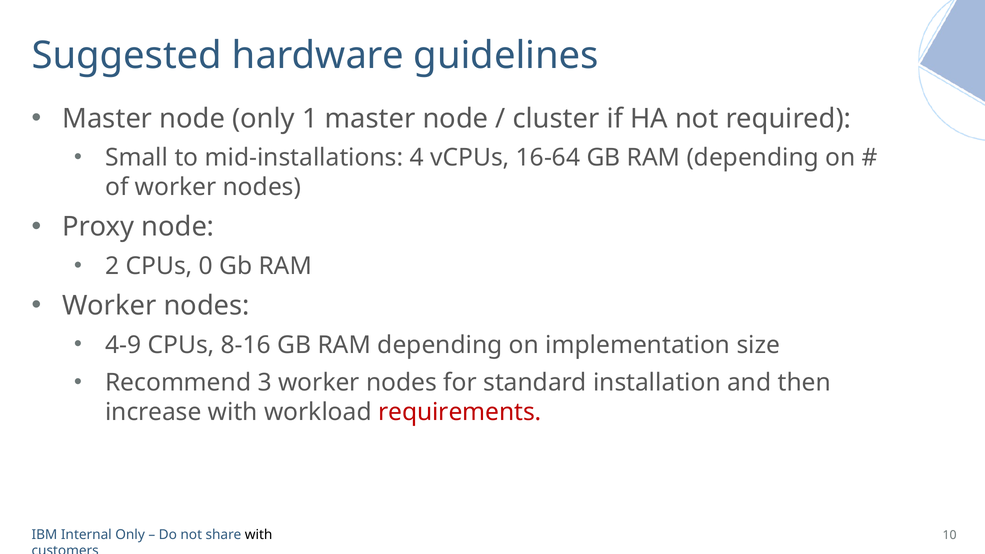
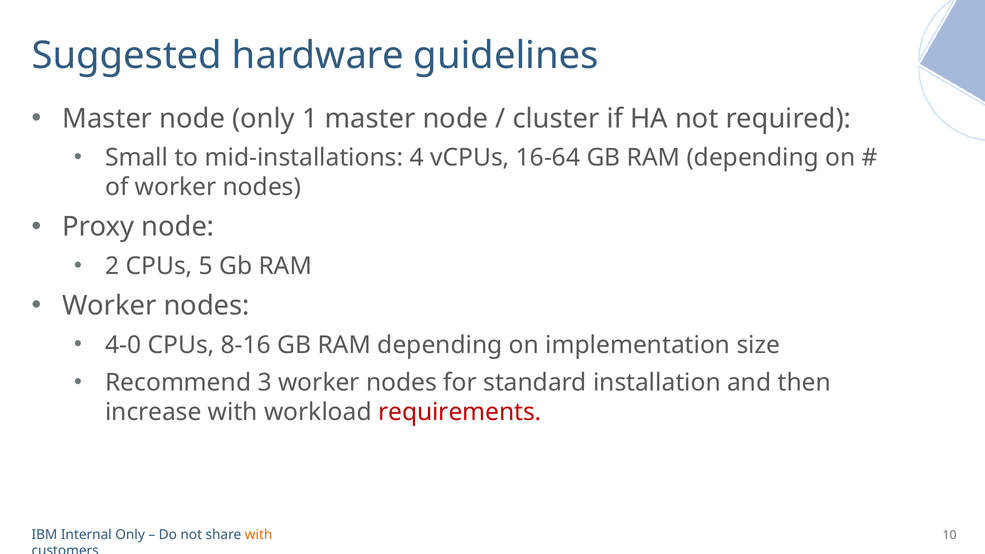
0: 0 -> 5 (206, 266)
4-9: 4-9 -> 4-0 (123, 345)
with colour: black -> orange (259, 535)
